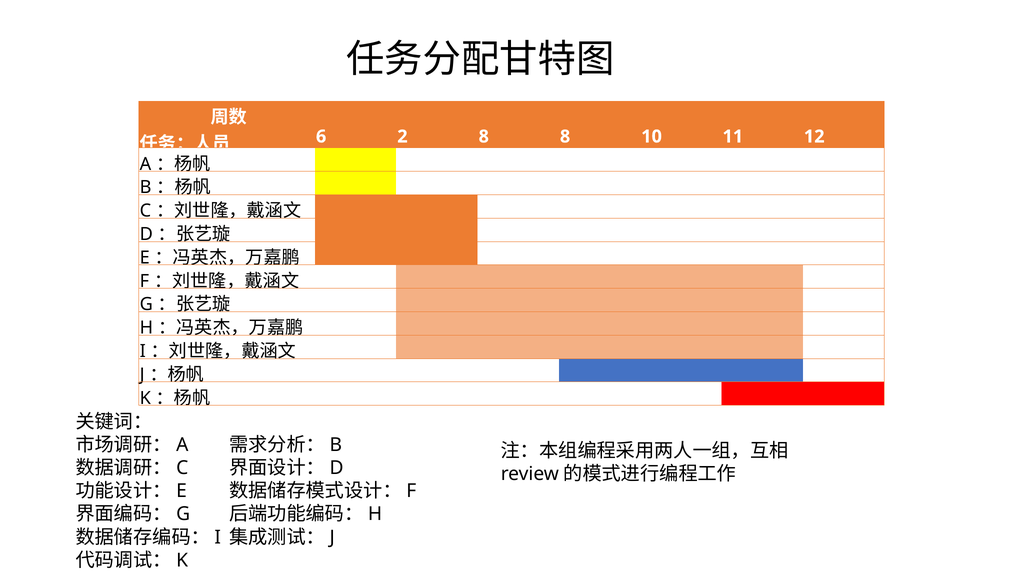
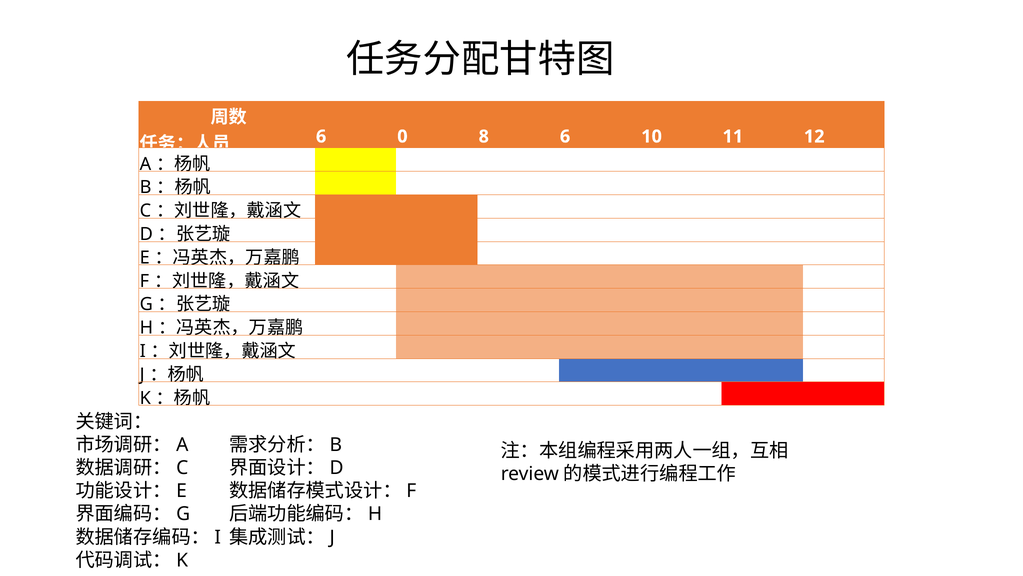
2: 2 -> 0 (402, 136)
8 8: 8 -> 6 (565, 136)
